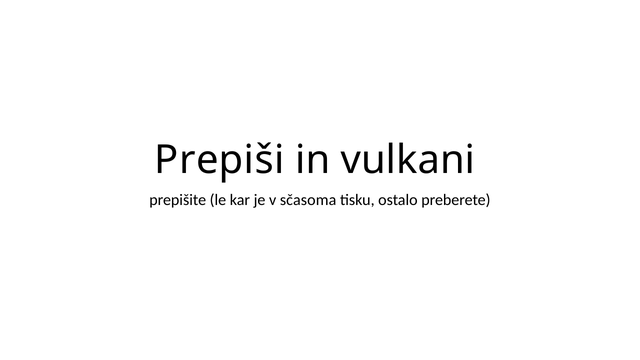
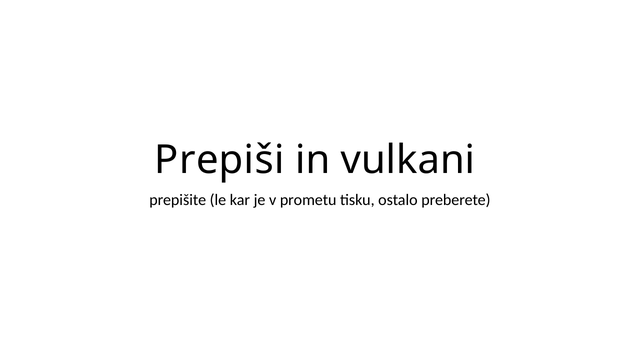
sčasoma: sčasoma -> prometu (308, 200)
